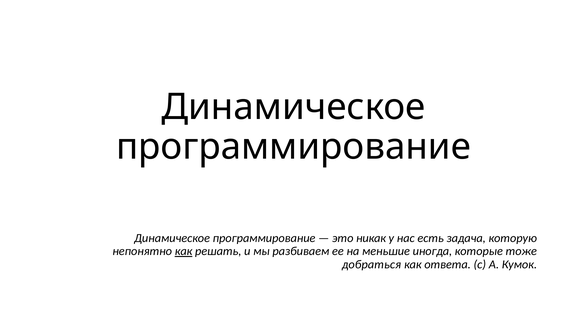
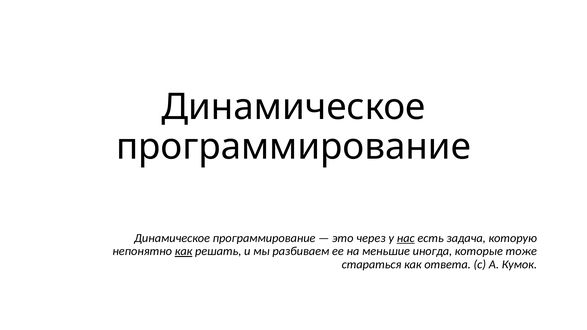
никак: никак -> через (371, 238)
нас underline: none -> present (406, 238)
добраться: добраться -> стараться (372, 265)
